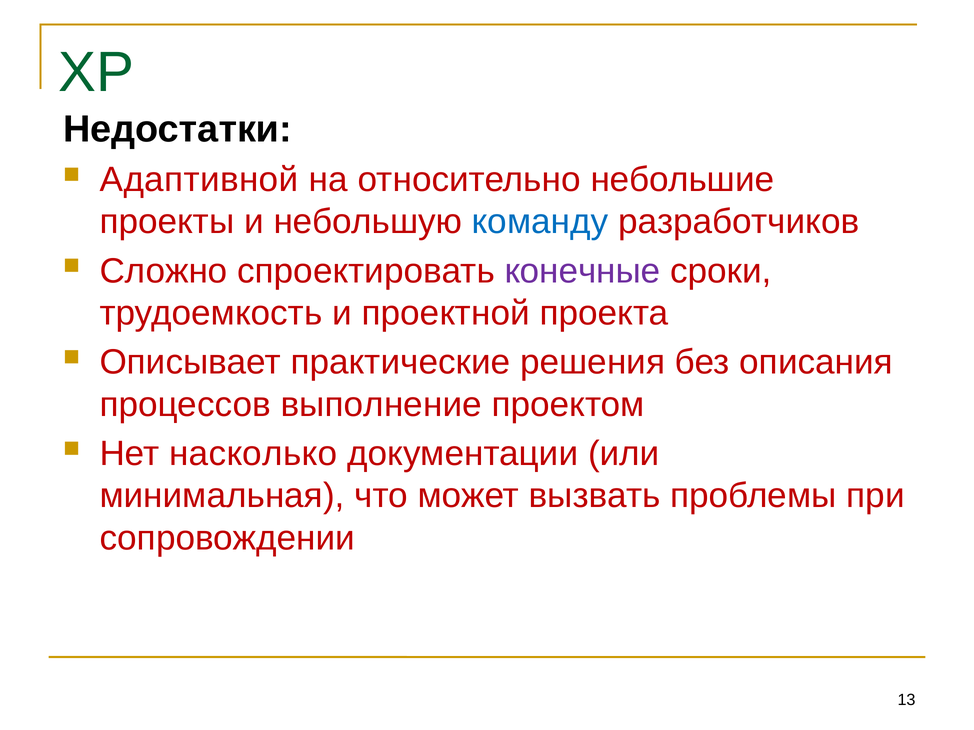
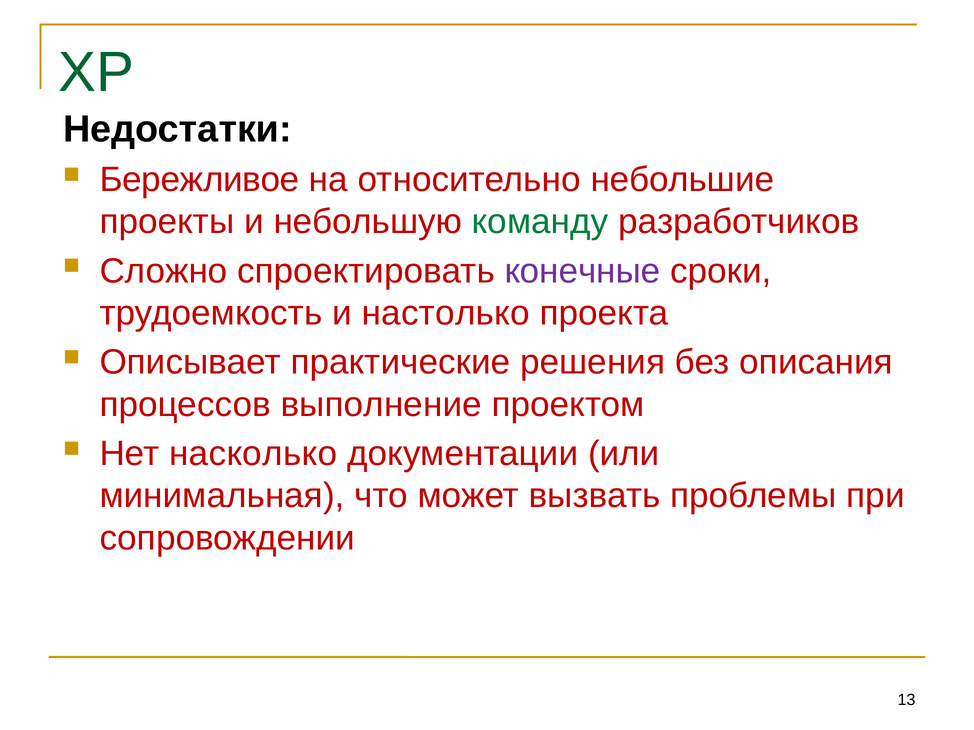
Адаптивной: Адаптивной -> Бережливое (200, 180)
команду colour: blue -> green (540, 222)
проектной: проектной -> настолько (446, 313)
